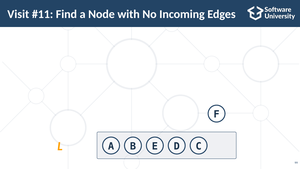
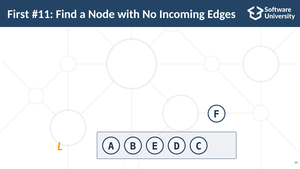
Visit: Visit -> First (18, 14)
